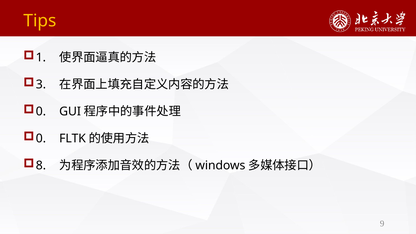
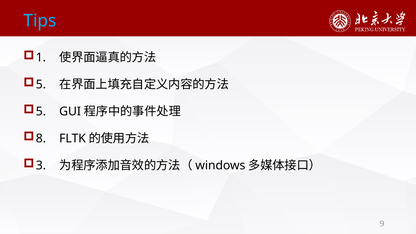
Tips colour: yellow -> light blue (40, 21)
3: 3 -> 5 (41, 84)
0: 0 -> 5 (41, 111)
0: 0 -> 8 (41, 138)
8: 8 -> 3 (41, 165)
